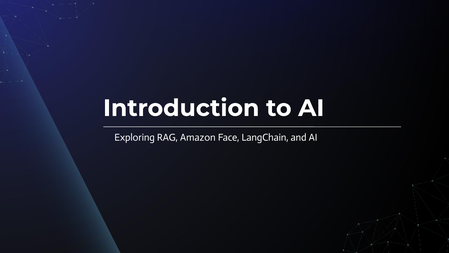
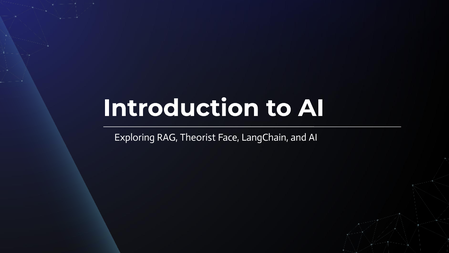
Amazon: Amazon -> Theorist (198, 137)
